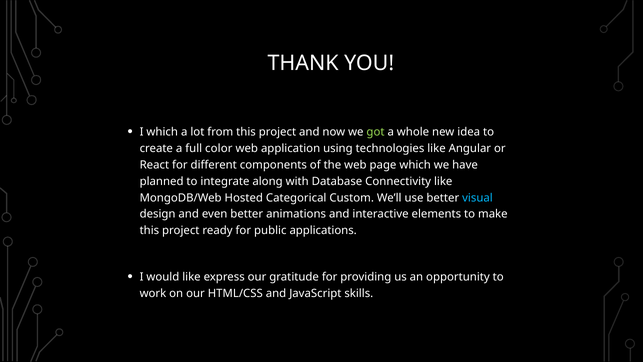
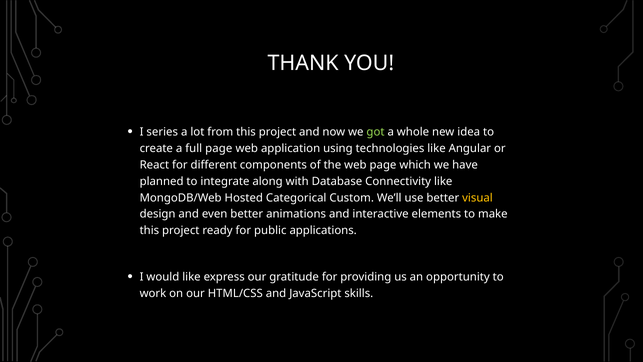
I which: which -> series (162, 132)
full color: color -> page (219, 148)
visual colour: light blue -> yellow (477, 198)
